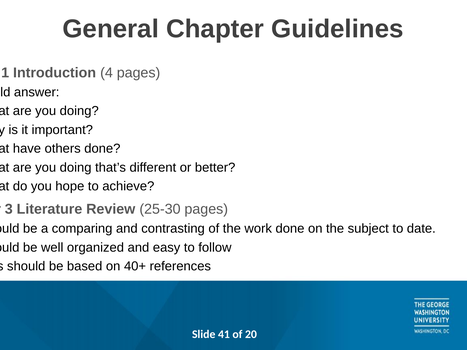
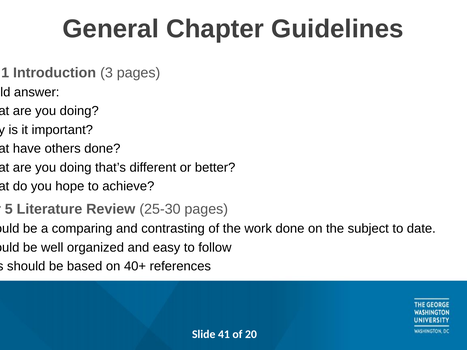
4: 4 -> 3 (107, 73)
3: 3 -> 5 (9, 209)
